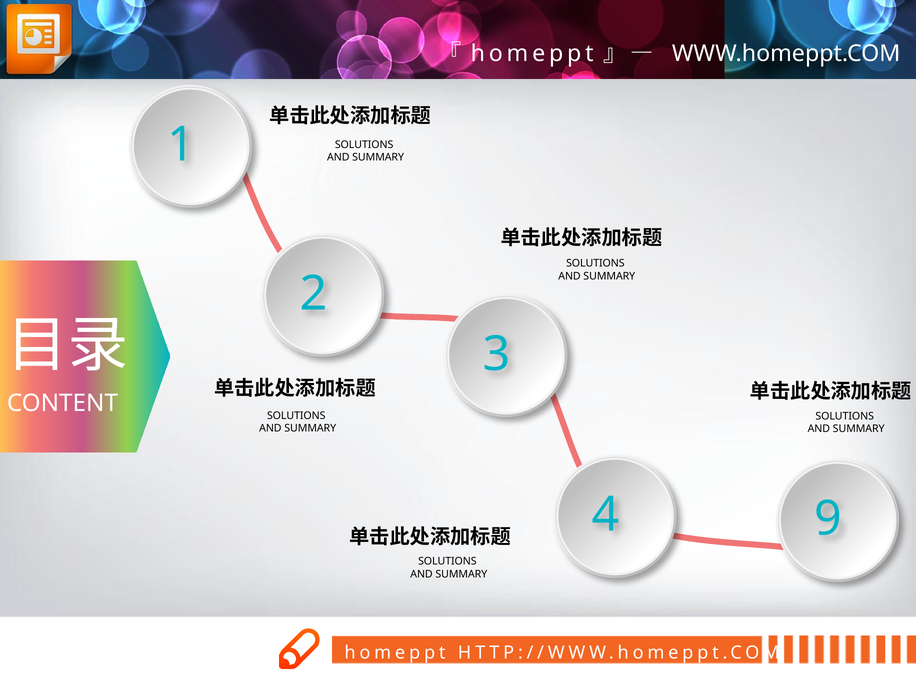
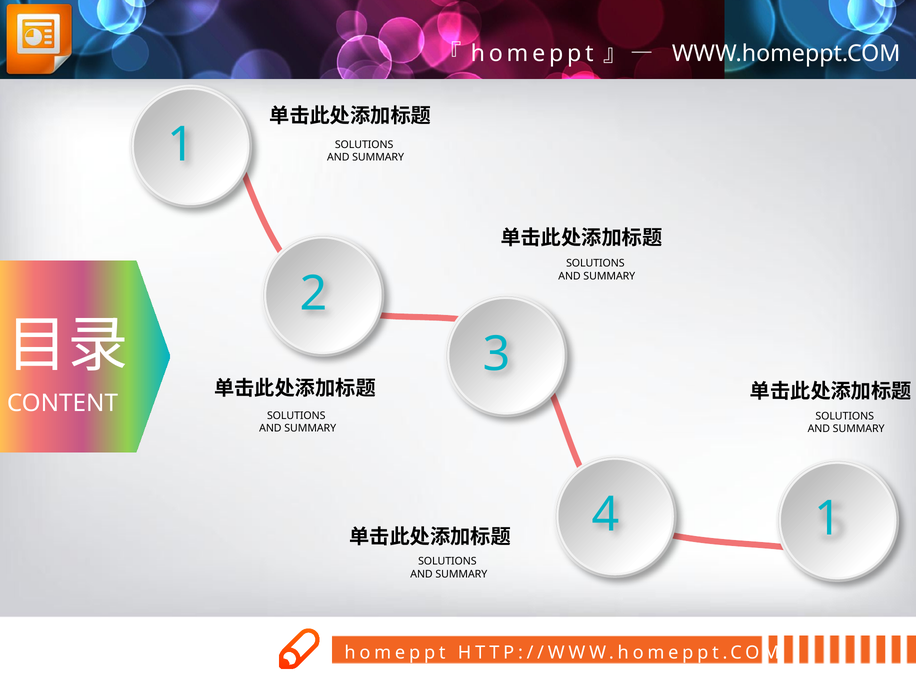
4 9: 9 -> 1 (828, 519)
